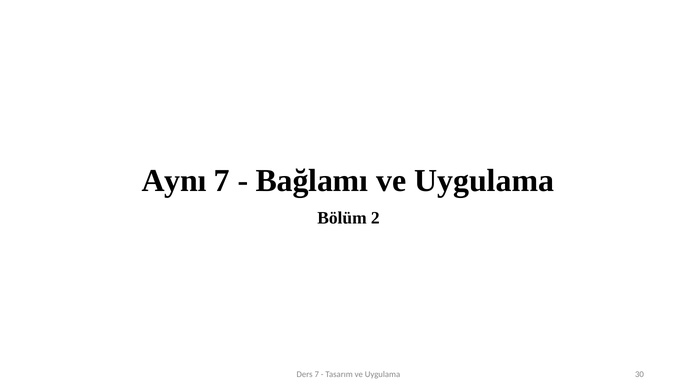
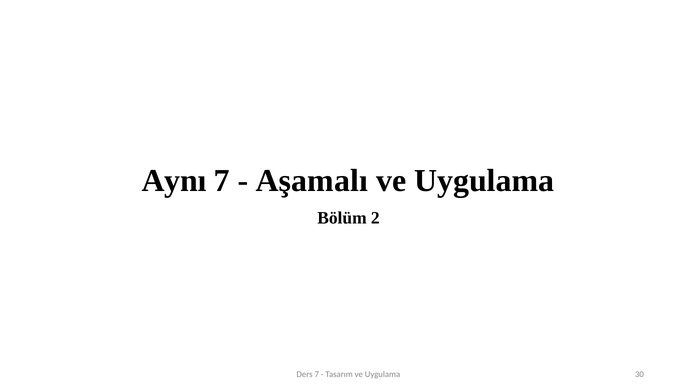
Bağlamı: Bağlamı -> Aşamalı (312, 181)
